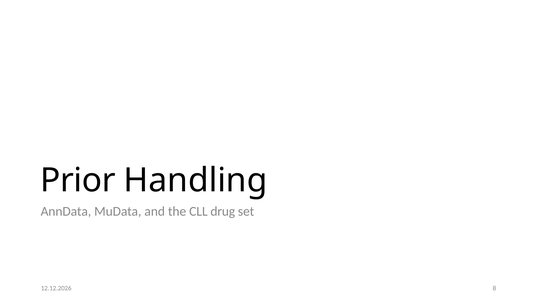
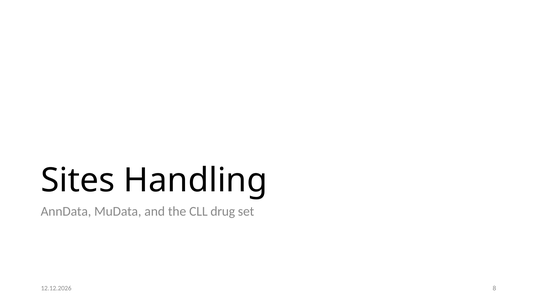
Prior: Prior -> Sites (78, 181)
